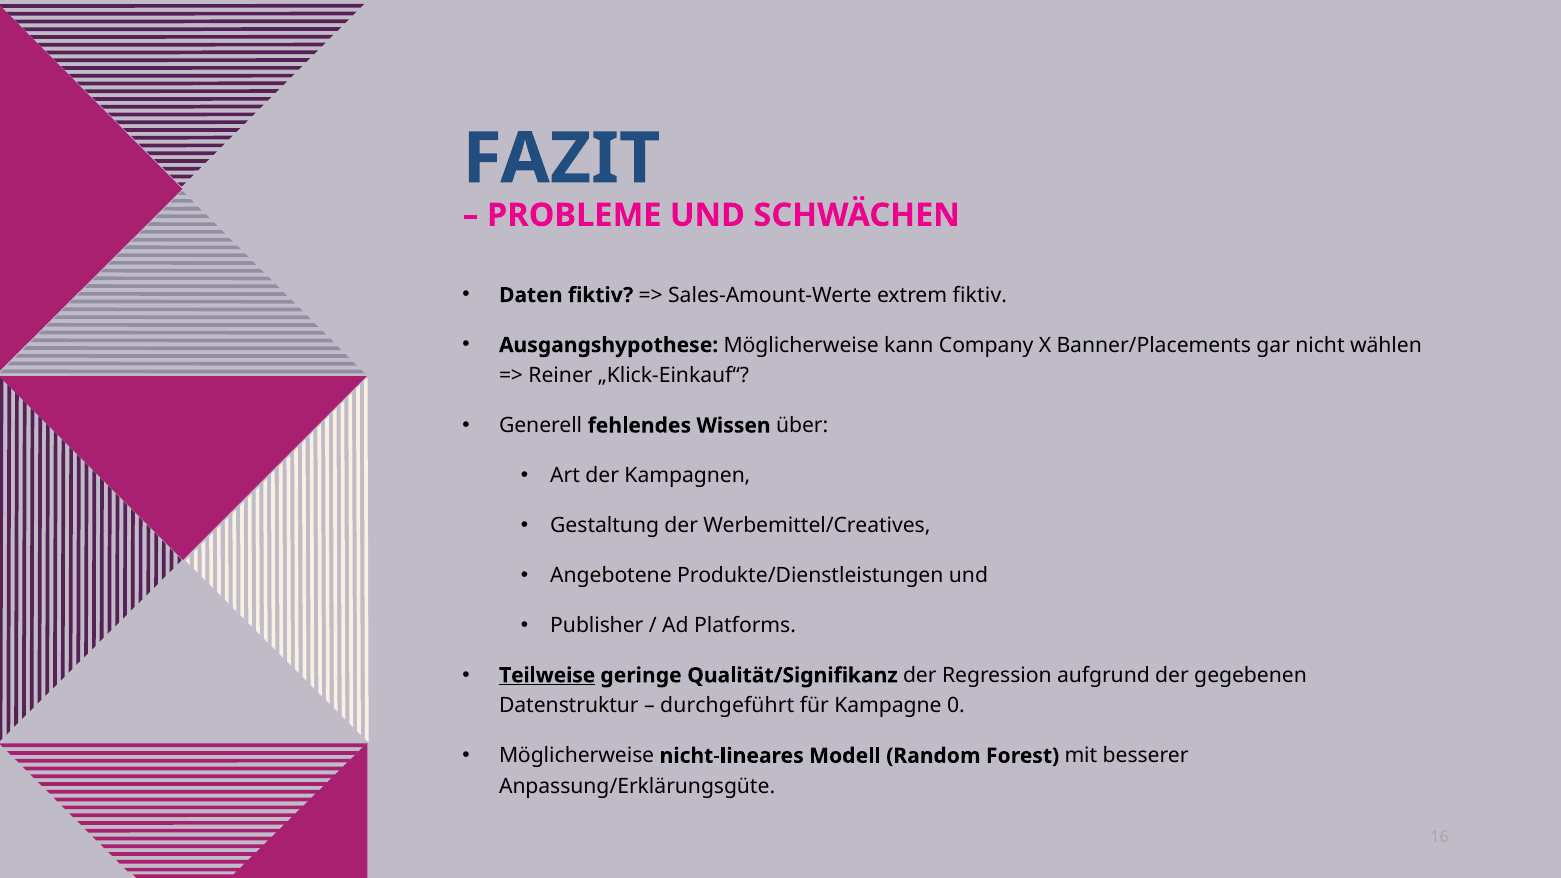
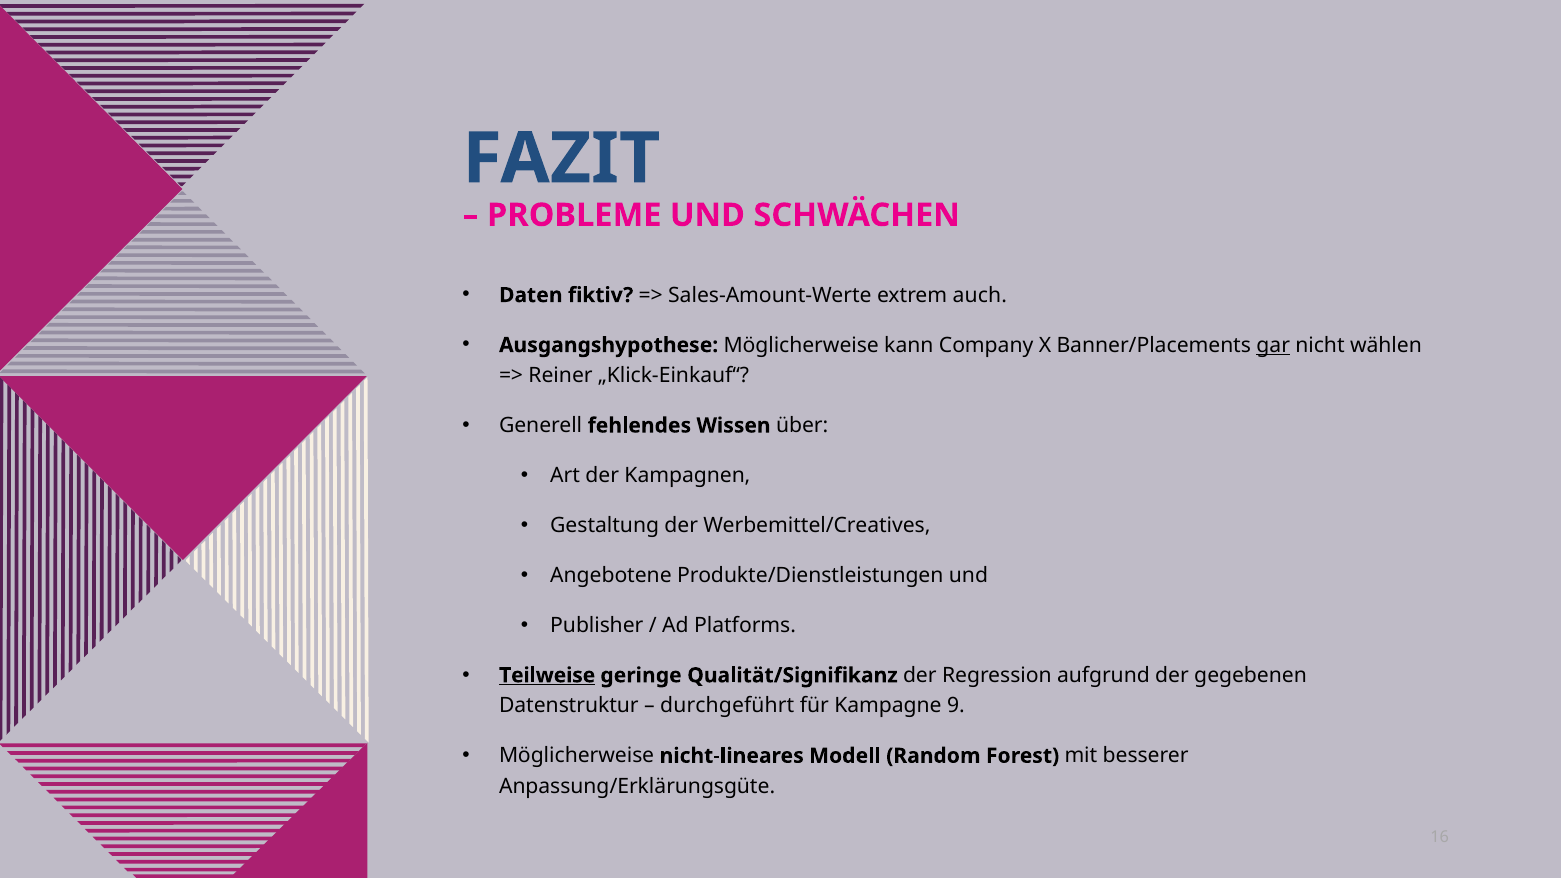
extrem fiktiv: fiktiv -> auch (980, 295)
gar underline: none -> present (1273, 345)
0: 0 -> 9 (956, 706)
